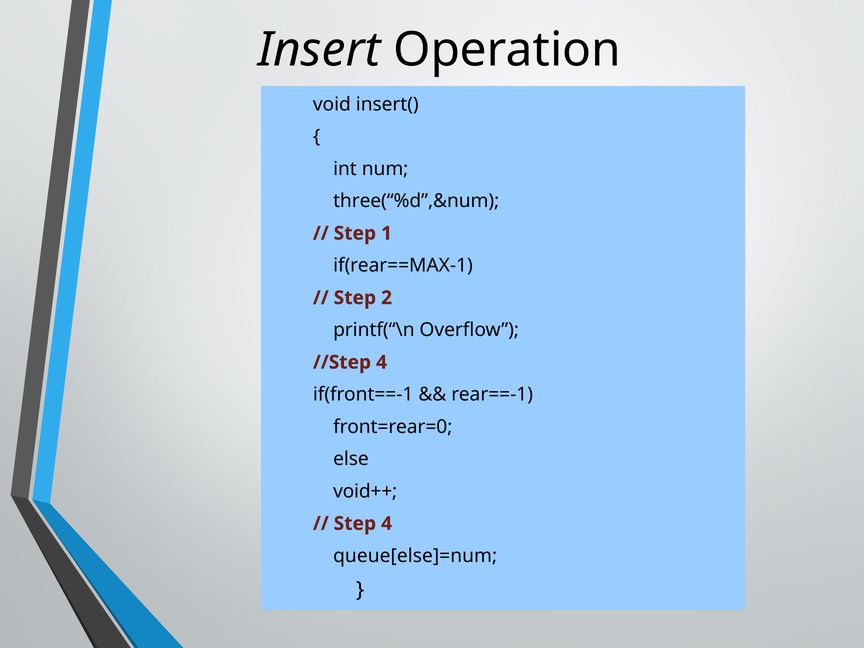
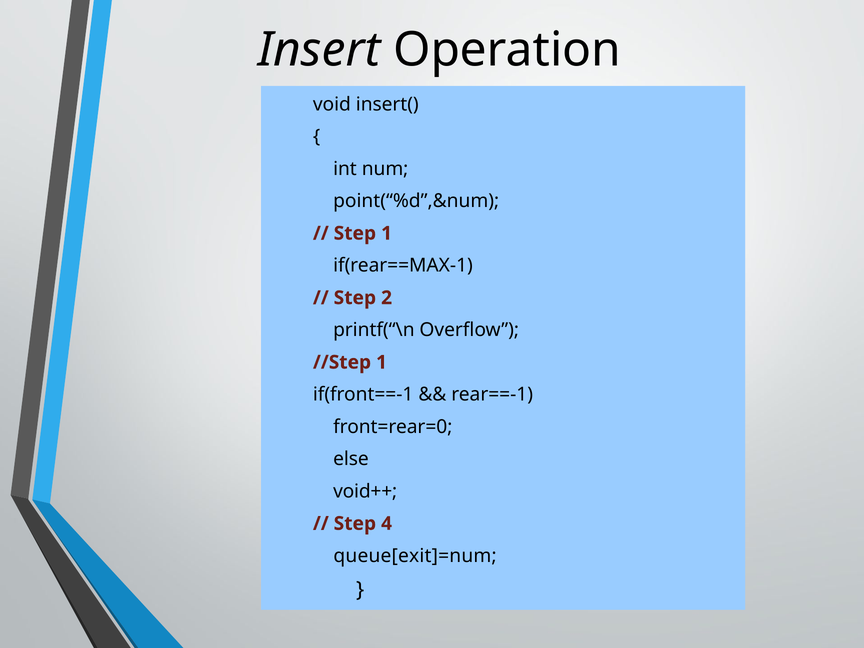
three(“%d”,&num: three(“%d”,&num -> point(“%d”,&num (416, 201)
//Step 4: 4 -> 1 (382, 362)
queue[else]=num: queue[else]=num -> queue[exit]=num (415, 556)
